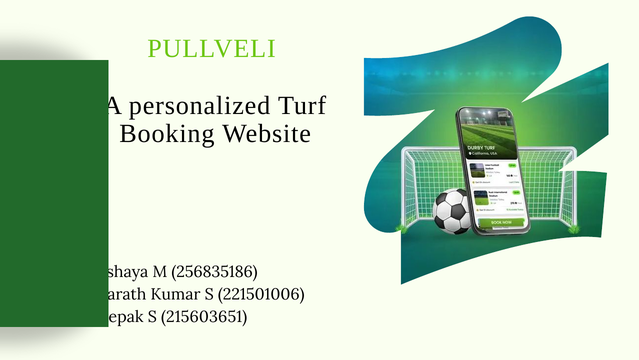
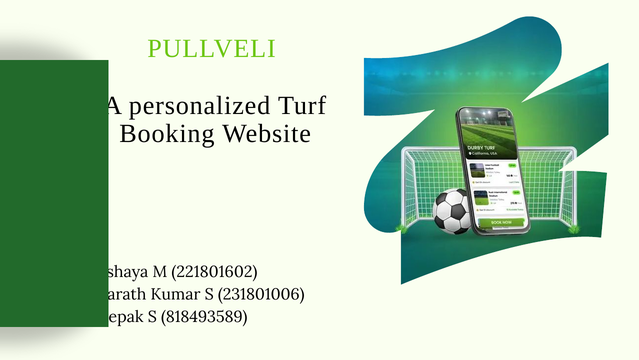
256835186: 256835186 -> 221801602 (214, 271)
221501006: 221501006 -> 231801006 (261, 294)
215603651: 215603651 -> 818493589 (204, 316)
